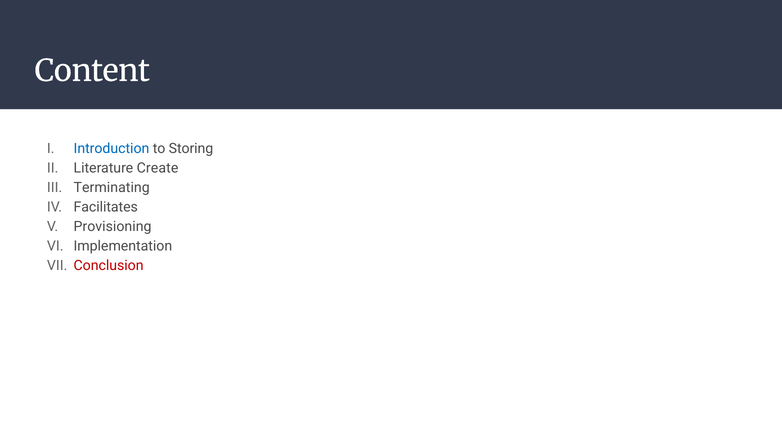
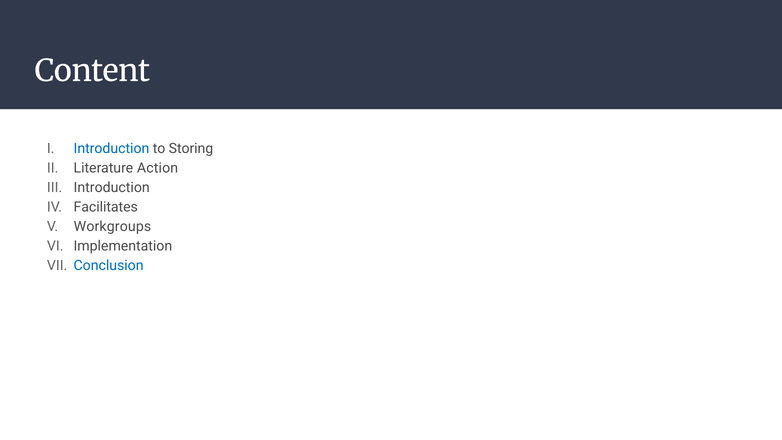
Create: Create -> Action (158, 168)
Terminating: Terminating -> Introduction (112, 188)
Provisioning: Provisioning -> Workgroups (112, 227)
Conclusion colour: red -> blue (109, 266)
